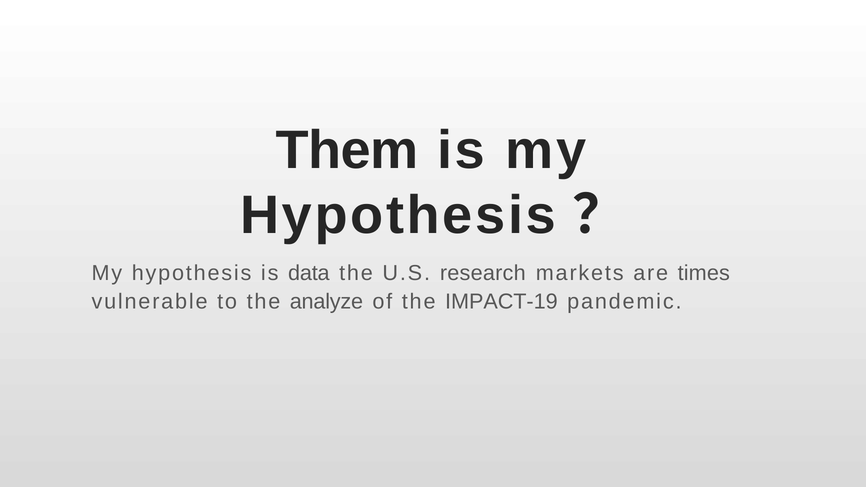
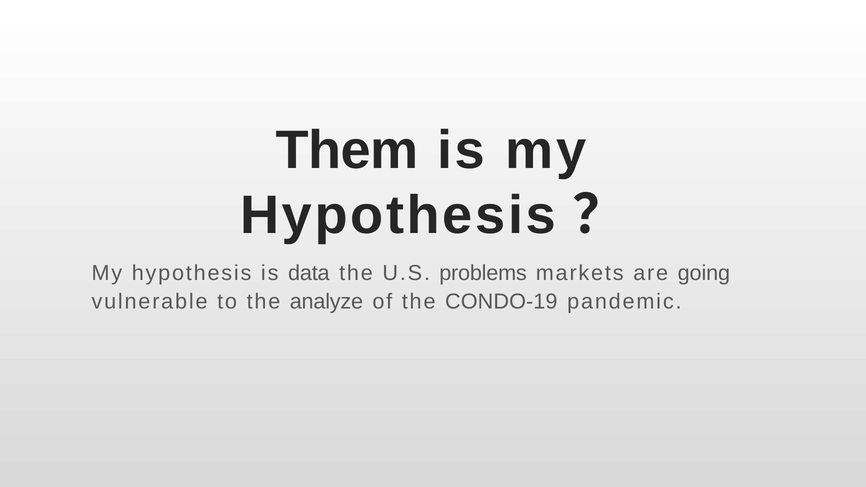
research: research -> problems (483, 273)
times: times -> going (704, 273)
IMPACT-19: IMPACT-19 -> CONDO-19 (501, 302)
